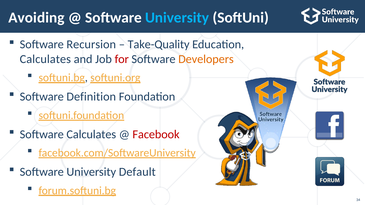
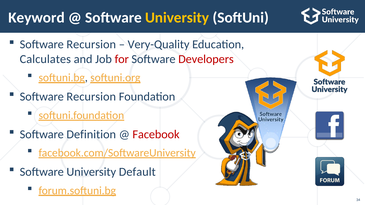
Avoiding: Avoiding -> Keyword (37, 18)
University colour: light blue -> yellow (177, 18)
Take-Quality: Take-Quality -> Very-Quality (159, 45)
Developers colour: orange -> red (206, 59)
Definition: Definition -> Recursion (91, 97)
Software Calculates: Calculates -> Definition (91, 134)
